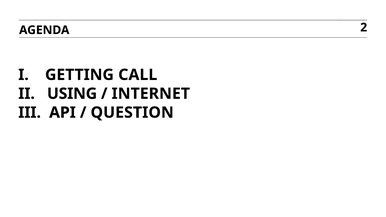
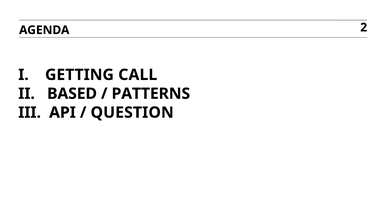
USING: USING -> BASED (72, 94)
INTERNET: INTERNET -> PATTERNS (151, 94)
